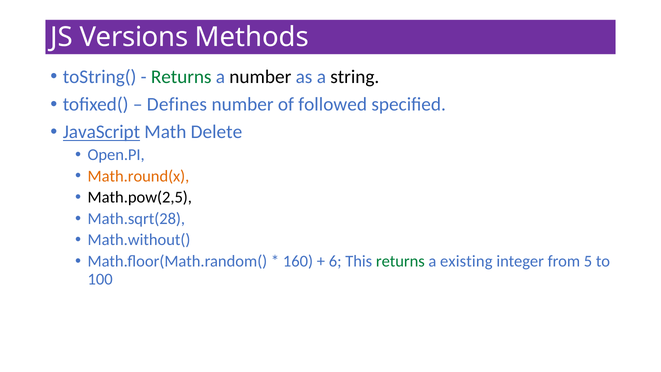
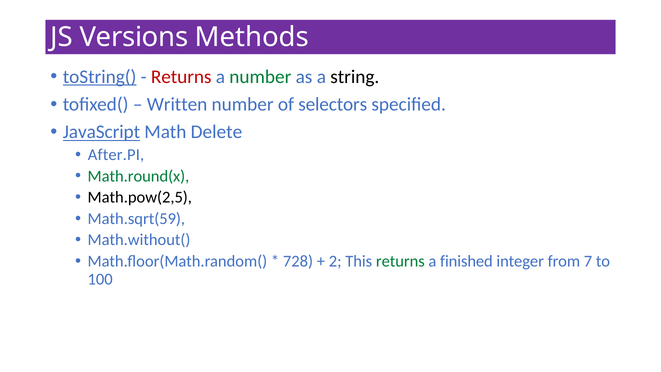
toString( underline: none -> present (100, 77)
Returns colour: green -> red (181, 77)
number colour: black -> green (260, 77)
Defines: Defines -> Written (177, 104)
followed: followed -> selectors (333, 104)
Open.PI: Open.PI -> After.PI (116, 155)
Math.round(x colour: orange -> green (138, 176)
Math.sqrt(28: Math.sqrt(28 -> Math.sqrt(59 (136, 219)
160: 160 -> 728 (298, 261)
6: 6 -> 2 (335, 261)
existing: existing -> finished (466, 261)
5: 5 -> 7 (588, 261)
